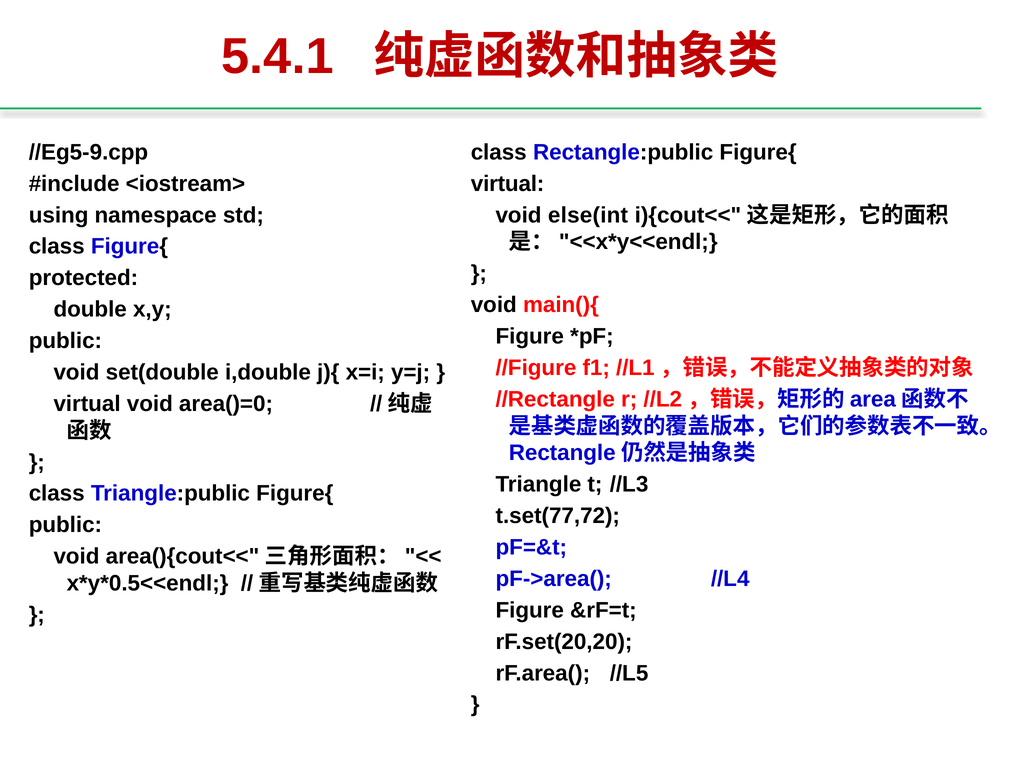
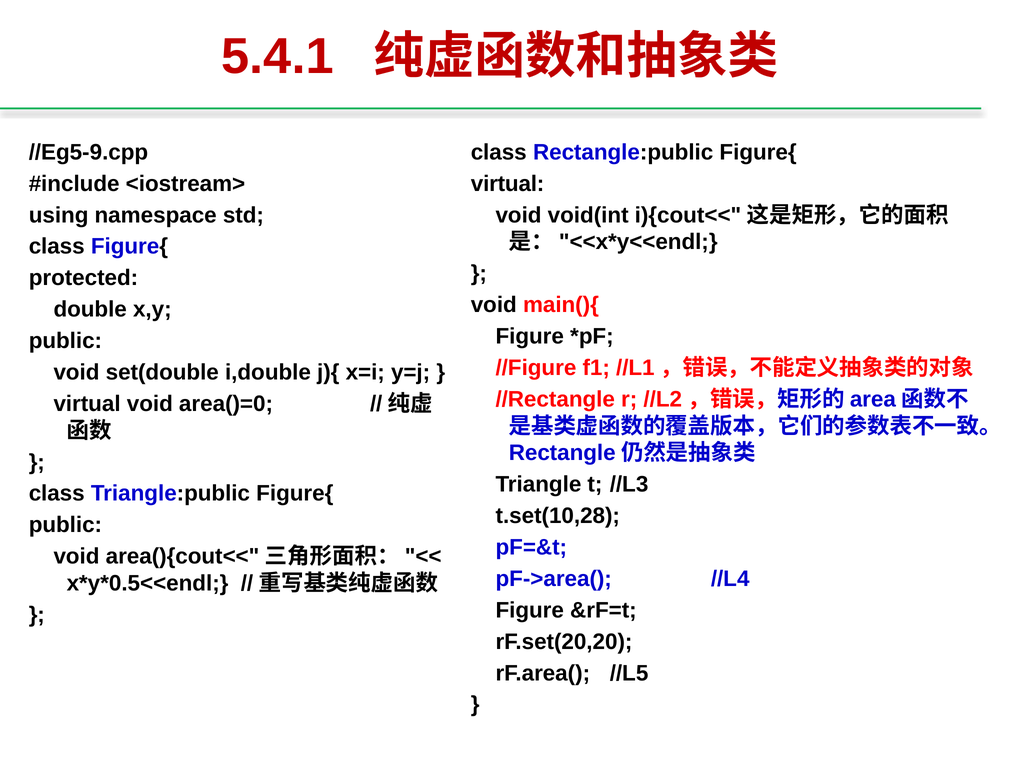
else(int: else(int -> void(int (588, 215)
t.set(77,72: t.set(77,72 -> t.set(10,28 (558, 516)
